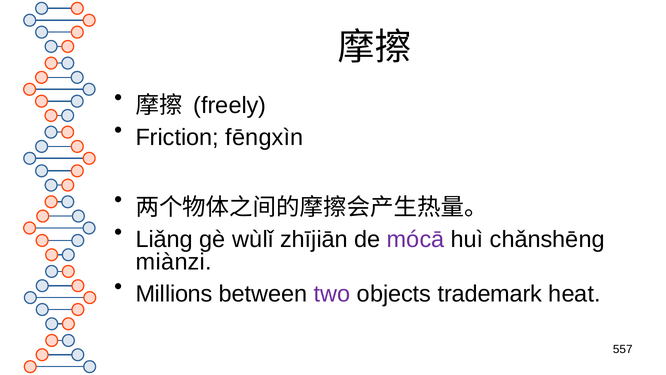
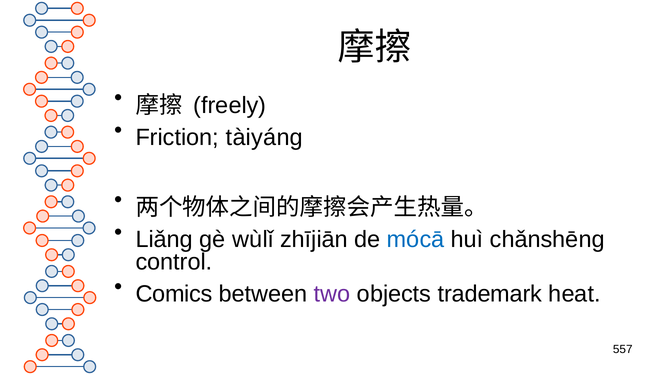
fēngxìn: fēngxìn -> tàiyáng (264, 137)
mócā colour: purple -> blue (416, 239)
miànzi: miànzi -> control (174, 262)
Millions: Millions -> Comics (174, 294)
